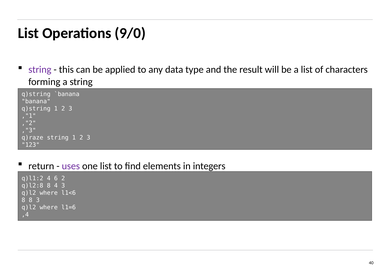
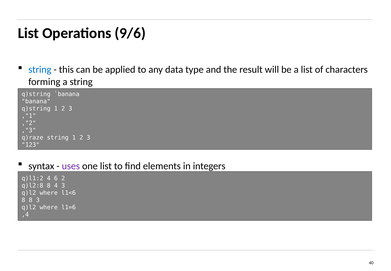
9/0: 9/0 -> 9/6 (130, 33)
string colour: purple -> blue (40, 70)
return: return -> syntax (41, 166)
